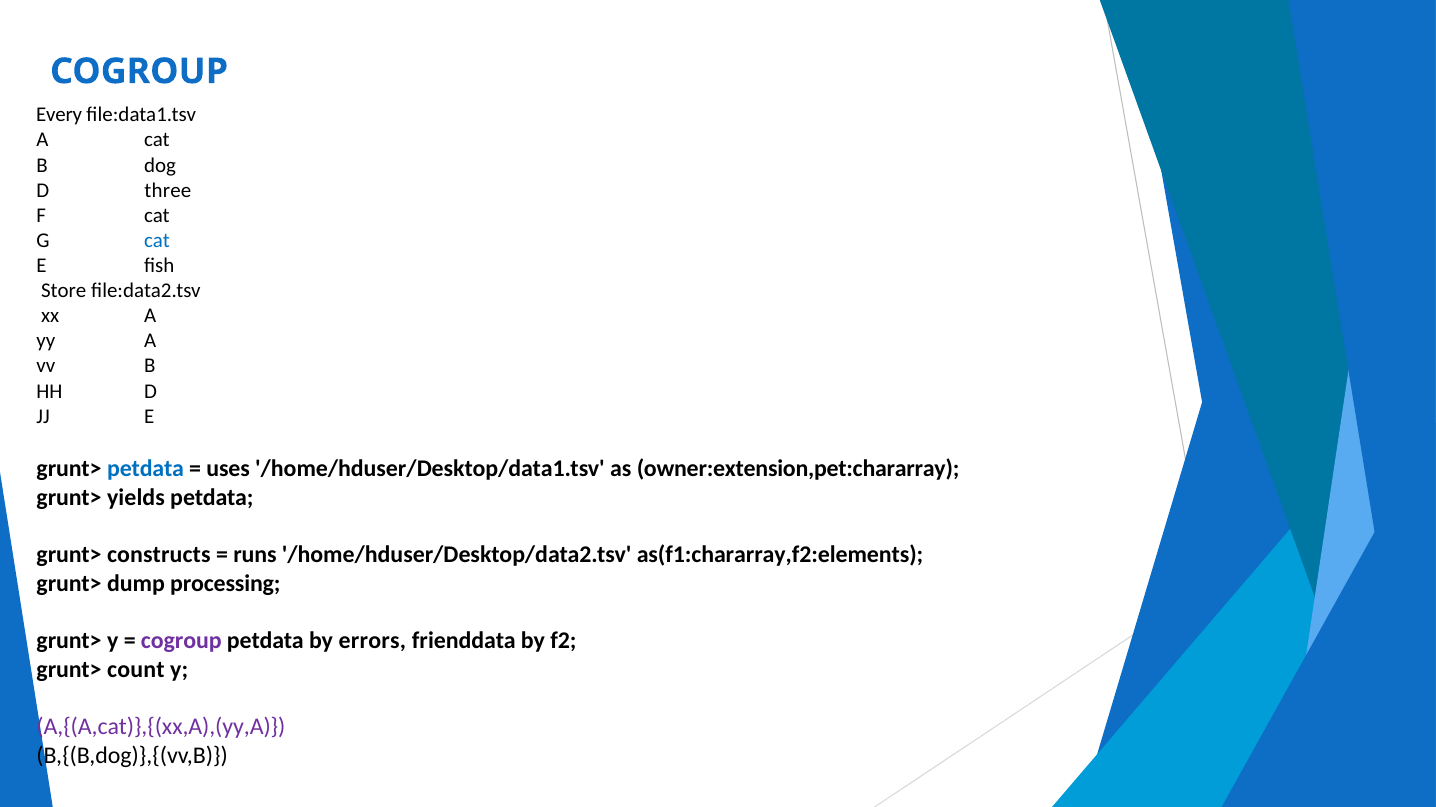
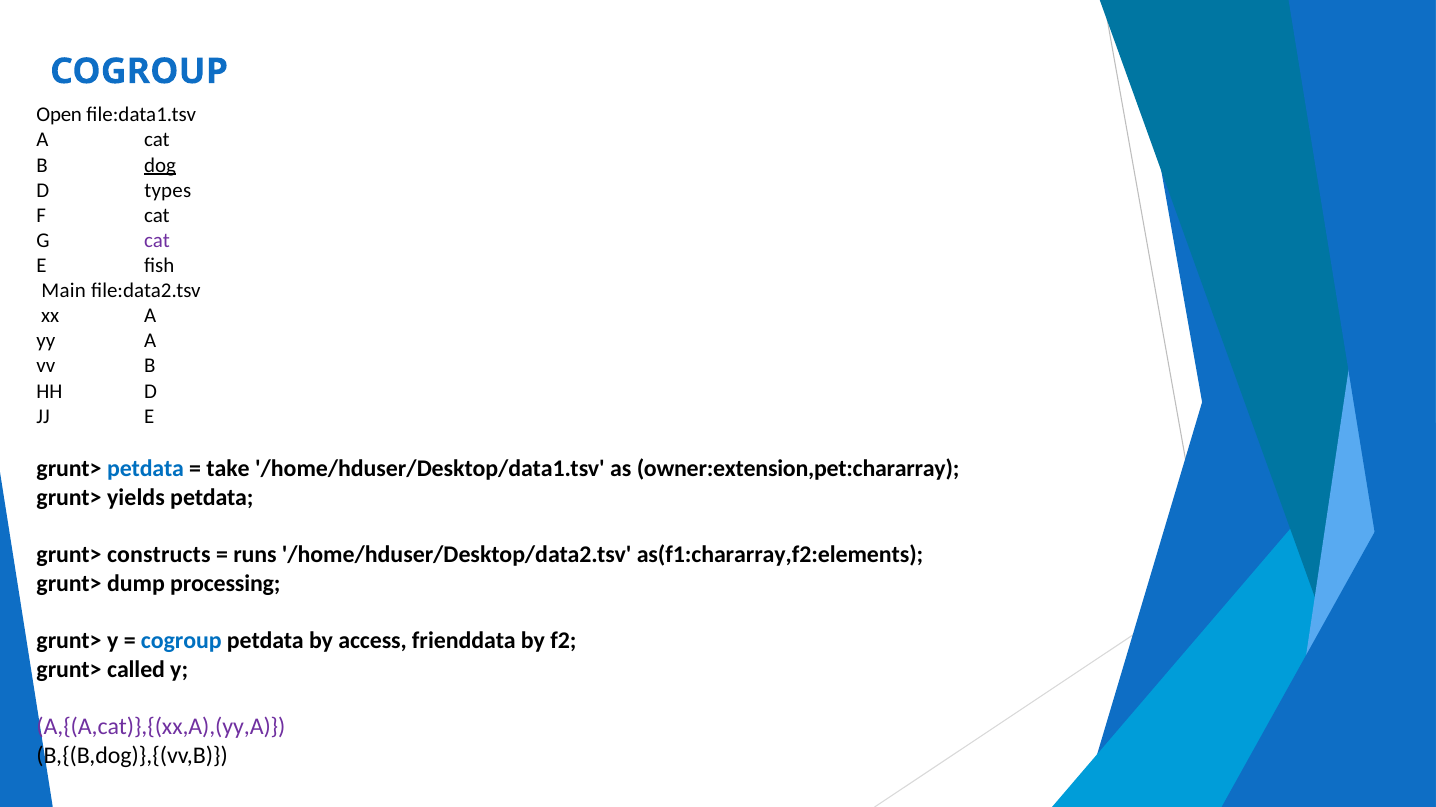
Every: Every -> Open (59, 115)
dog underline: none -> present (160, 165)
three: three -> types (168, 190)
cat colour: blue -> purple (157, 241)
Store: Store -> Main (64, 291)
uses: uses -> take (228, 469)
cogroup colour: purple -> blue (181, 641)
errors: errors -> access (373, 641)
count: count -> called (136, 670)
